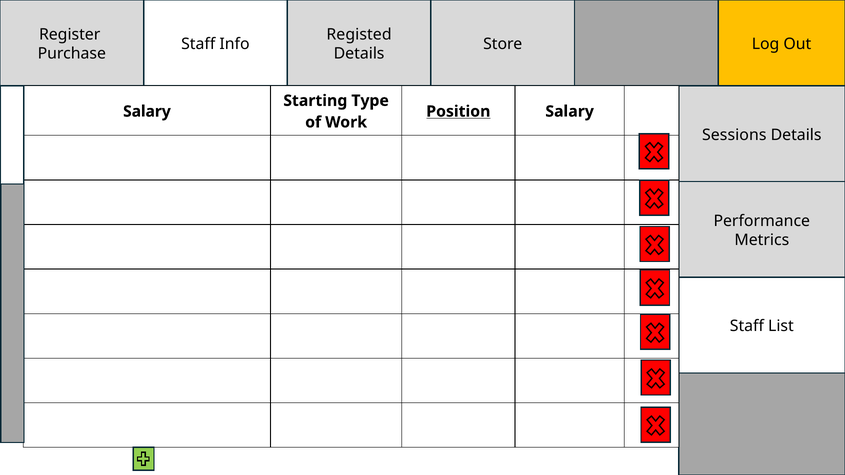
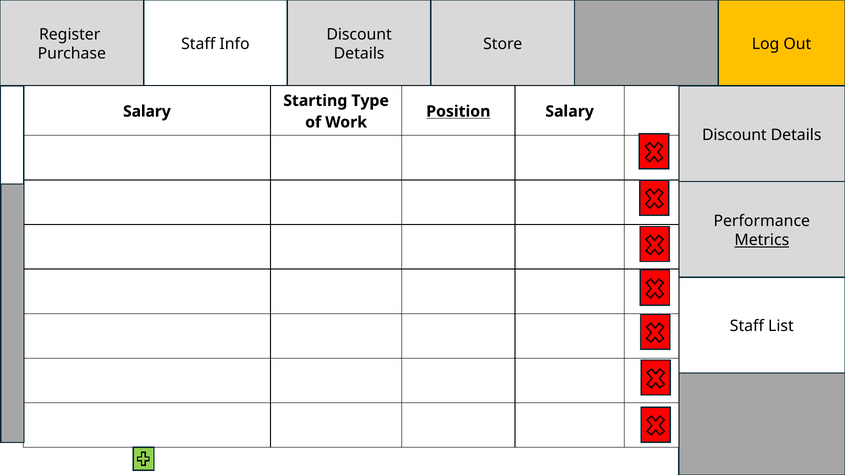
Registed: Registed -> Discount (359, 35)
Sessions: Sessions -> Discount (734, 135)
Metrics underline: none -> present (762, 240)
